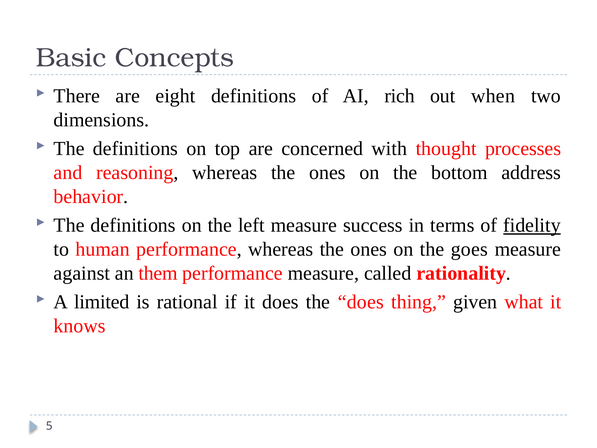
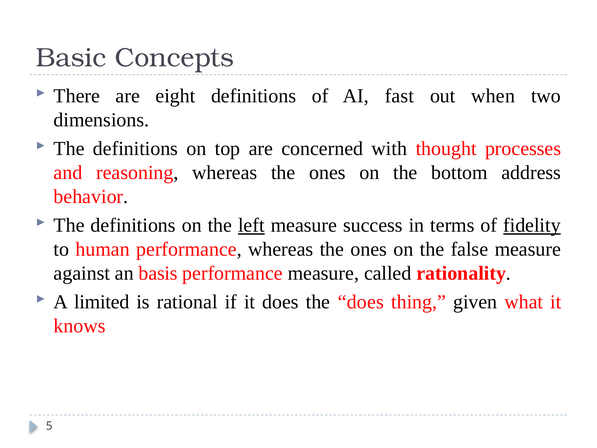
rich: rich -> fast (399, 96)
left underline: none -> present (251, 225)
goes: goes -> false (469, 249)
them: them -> basis (158, 273)
